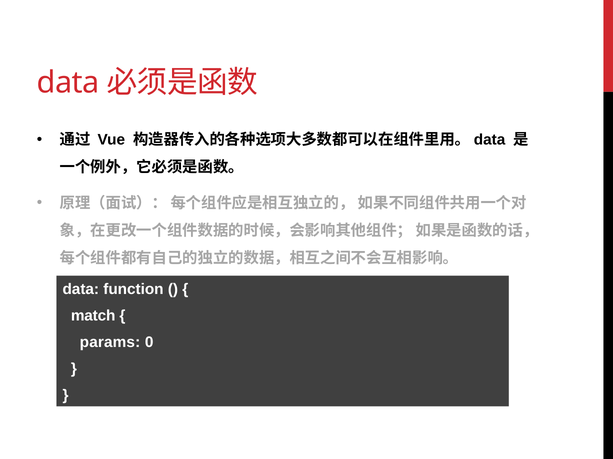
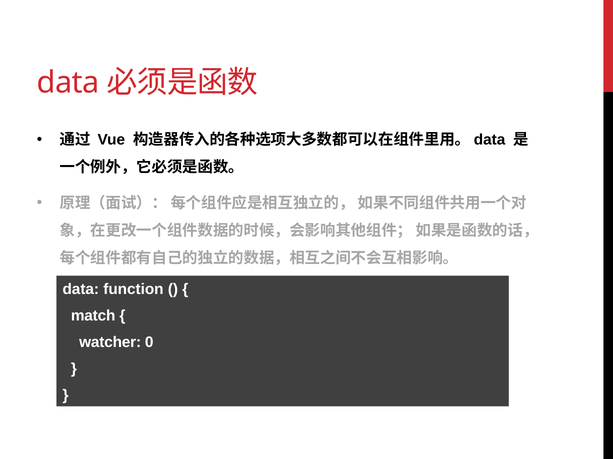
params: params -> watcher (110, 343)
